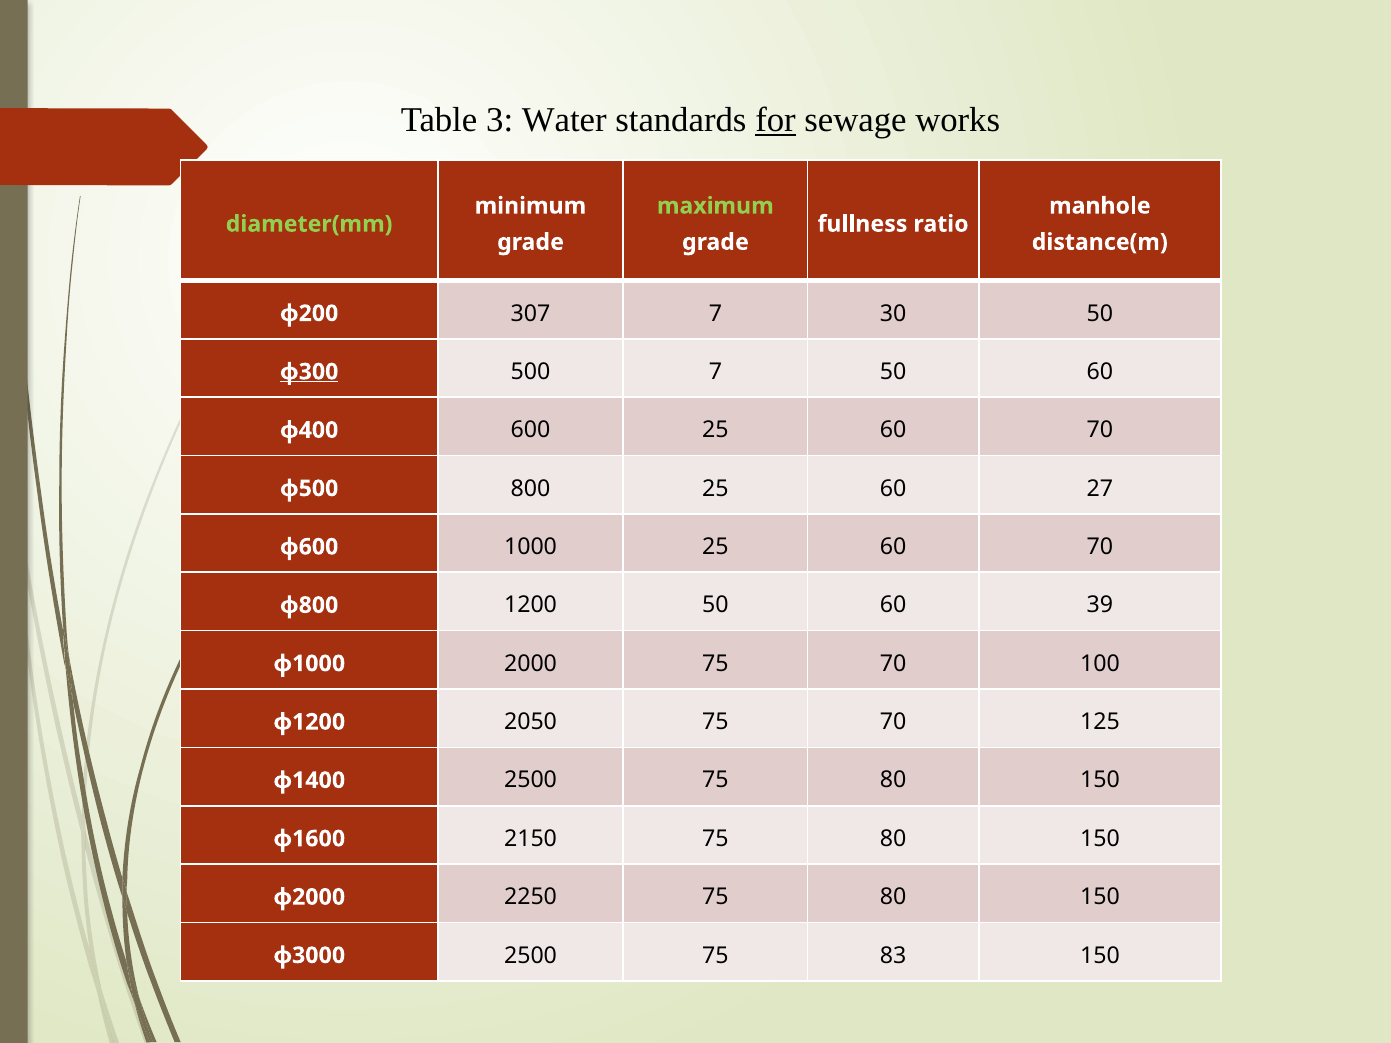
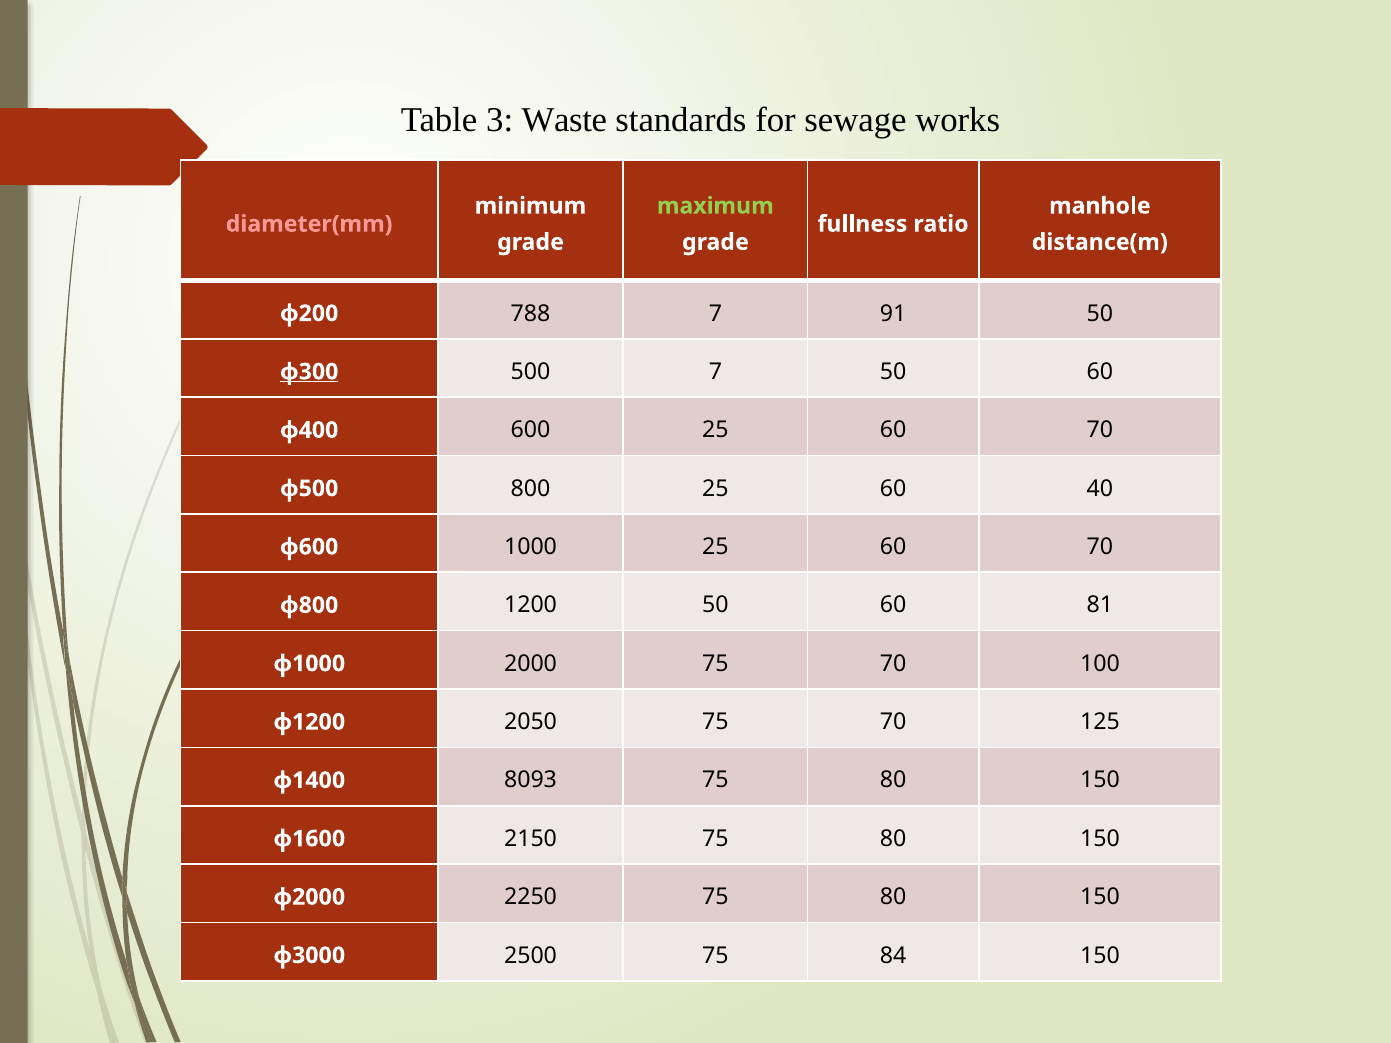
Water: Water -> Waste (564, 120)
for underline: present -> none (776, 120)
diameter(mm colour: light green -> pink (309, 224)
307: 307 -> 788 (531, 313)
30: 30 -> 91 (893, 313)
27: 27 -> 40 (1100, 489)
39: 39 -> 81 (1100, 605)
φ1400 2500: 2500 -> 8093 (531, 781)
83: 83 -> 84 (893, 956)
